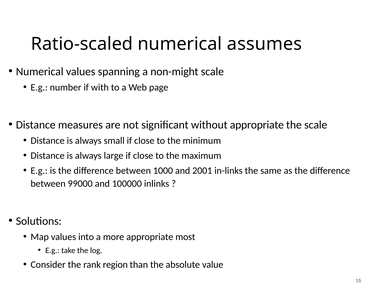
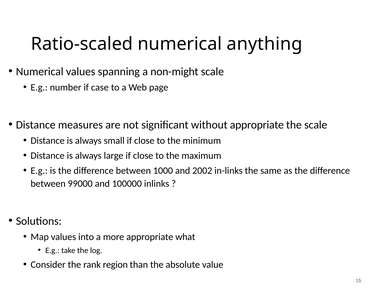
assumes: assumes -> anything (265, 44)
with: with -> case (100, 87)
2001: 2001 -> 2002 (202, 171)
most: most -> what (185, 237)
